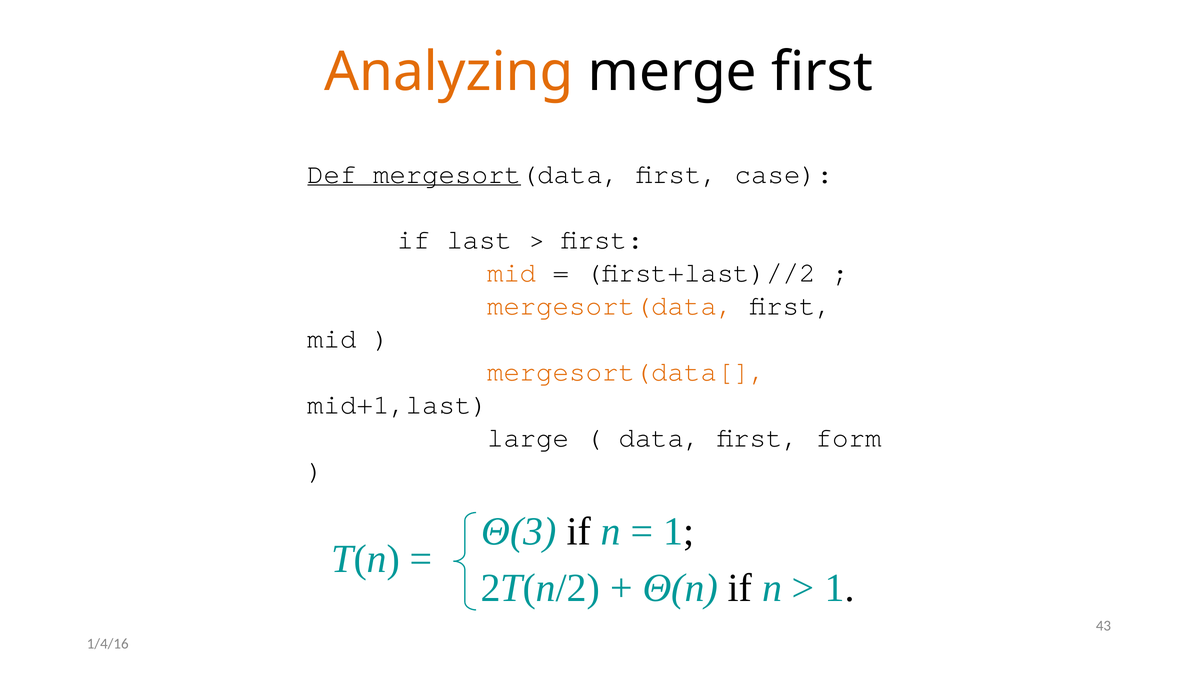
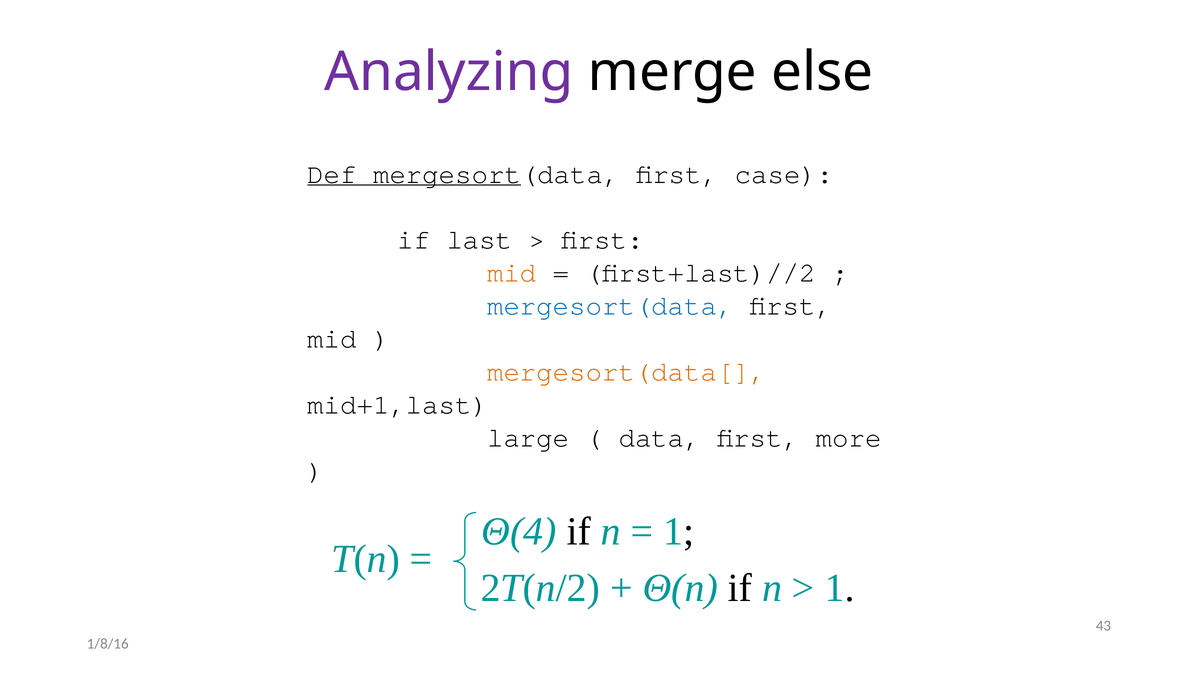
Analyzing colour: orange -> purple (449, 72)
merge first: first -> else (822, 72)
mergesort(data colour: orange -> blue (610, 306)
form: form -> more (849, 437)
Θ(3: Θ(3 -> Θ(4 (519, 532)
1/4/16: 1/4/16 -> 1/8/16 (108, 644)
